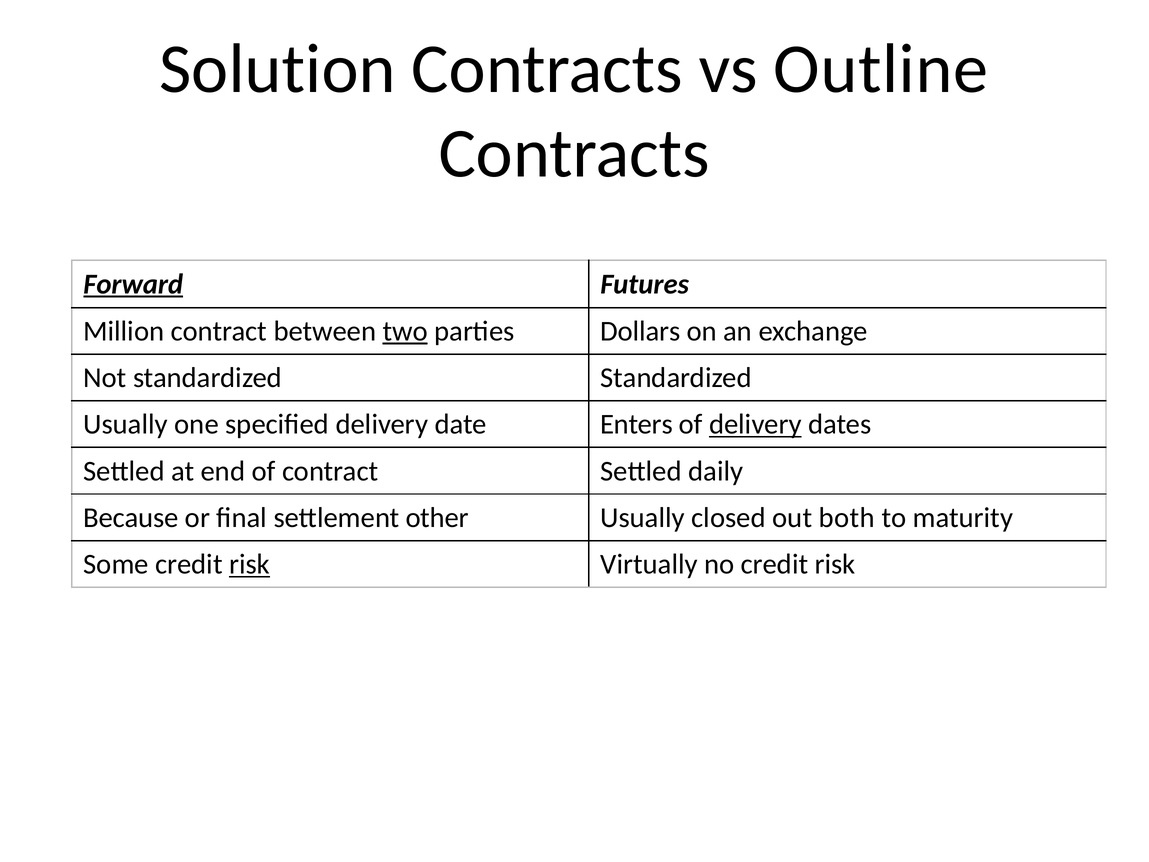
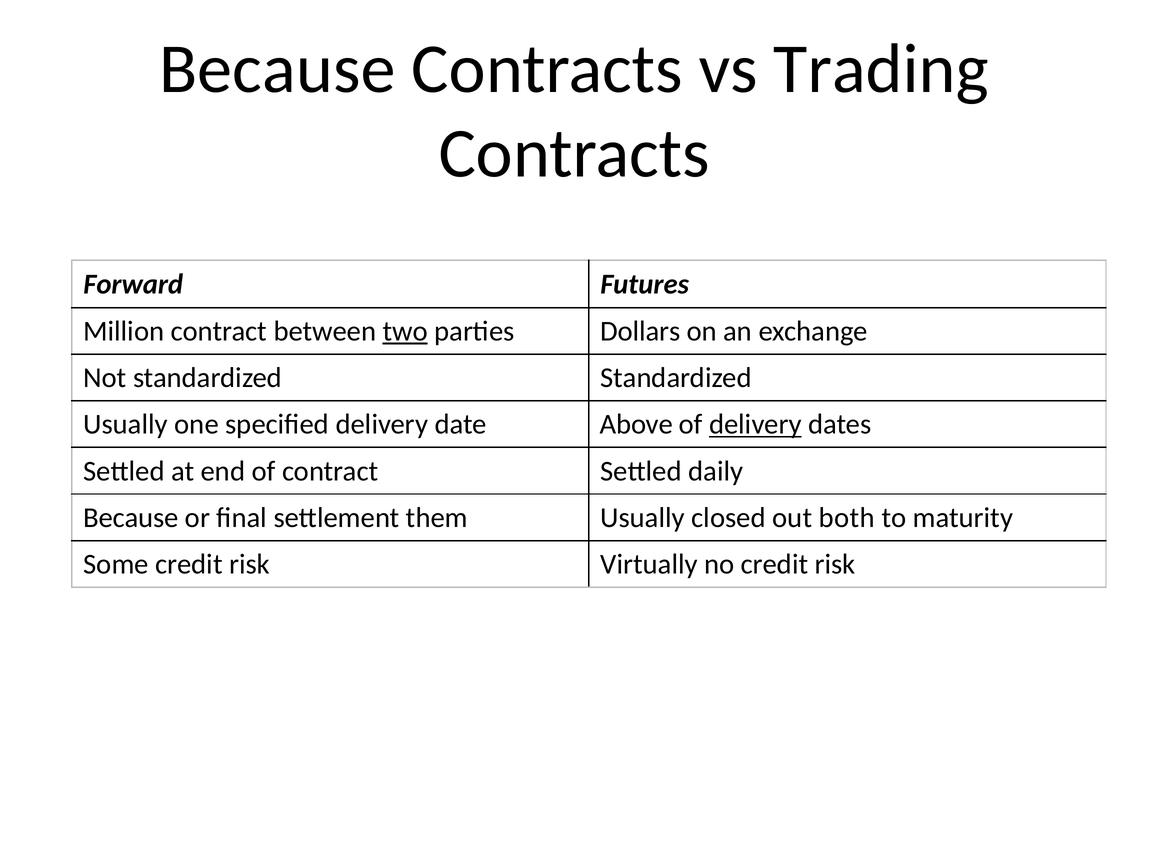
Solution: Solution -> Because (277, 69)
Outline: Outline -> Trading (881, 69)
Forward underline: present -> none (133, 284)
Enters: Enters -> Above (636, 424)
other: other -> them (437, 518)
risk underline: present -> none (250, 564)
